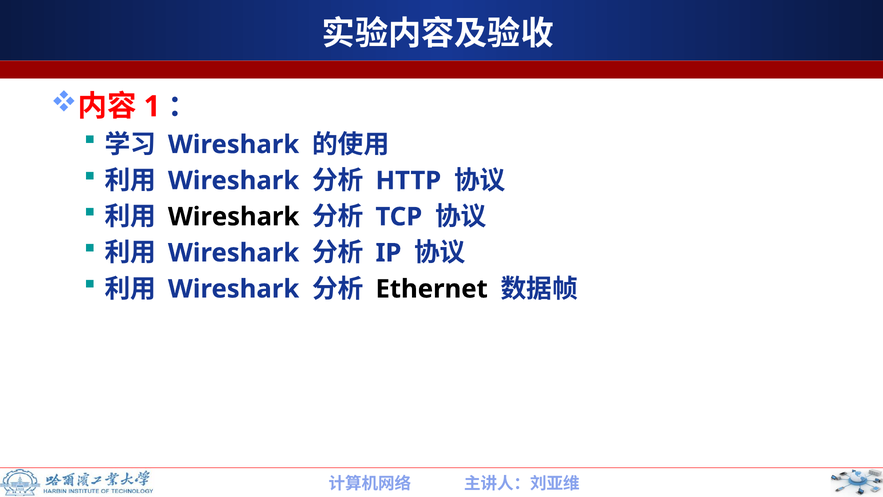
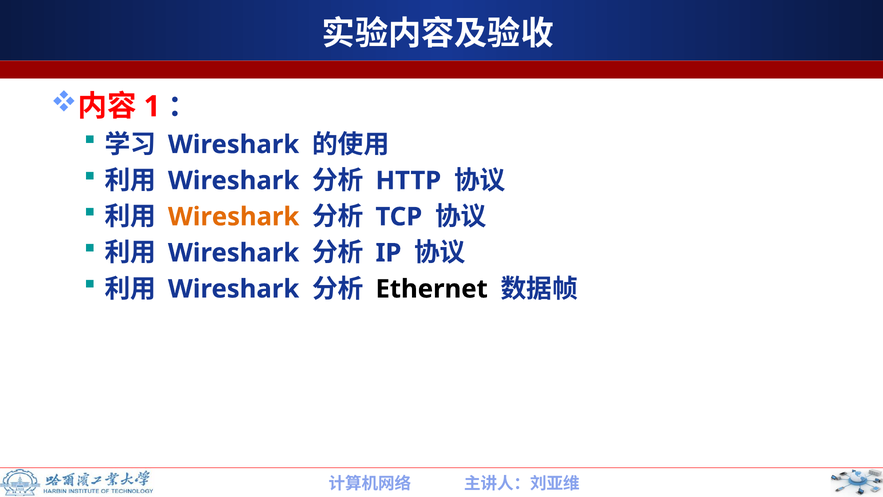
Wireshark colour: black -> orange (234, 217)
